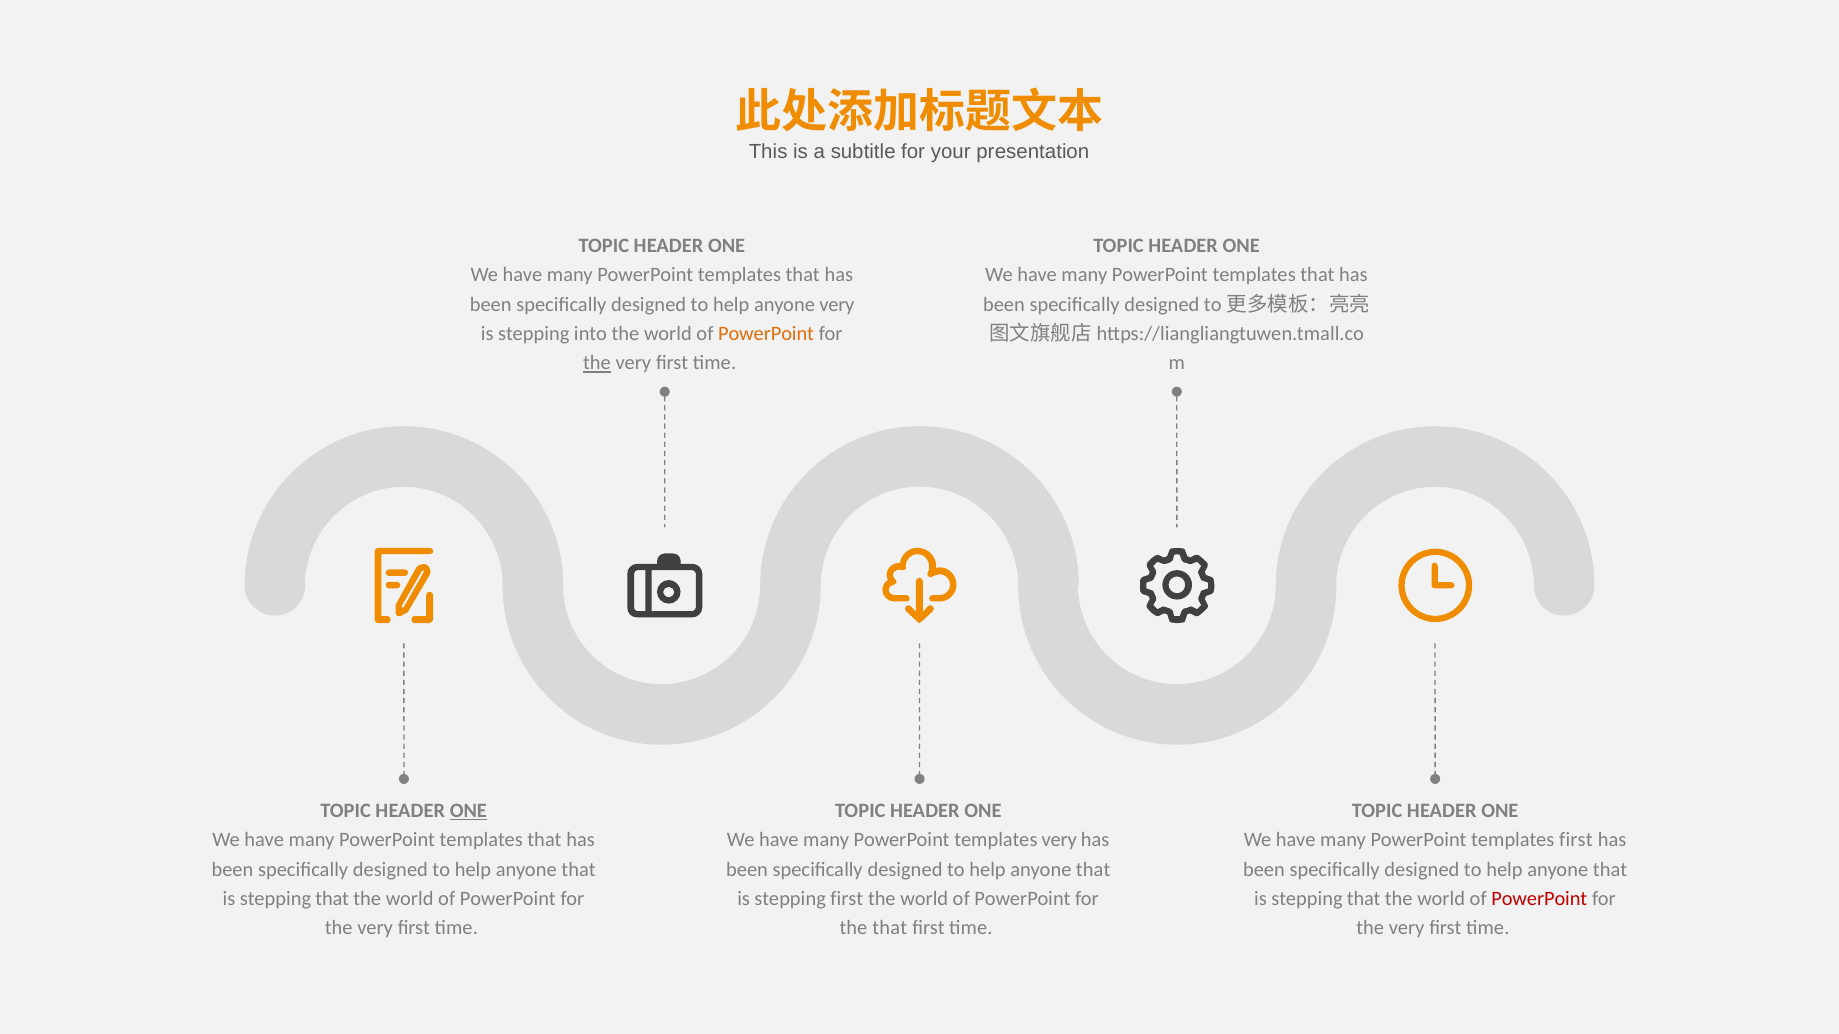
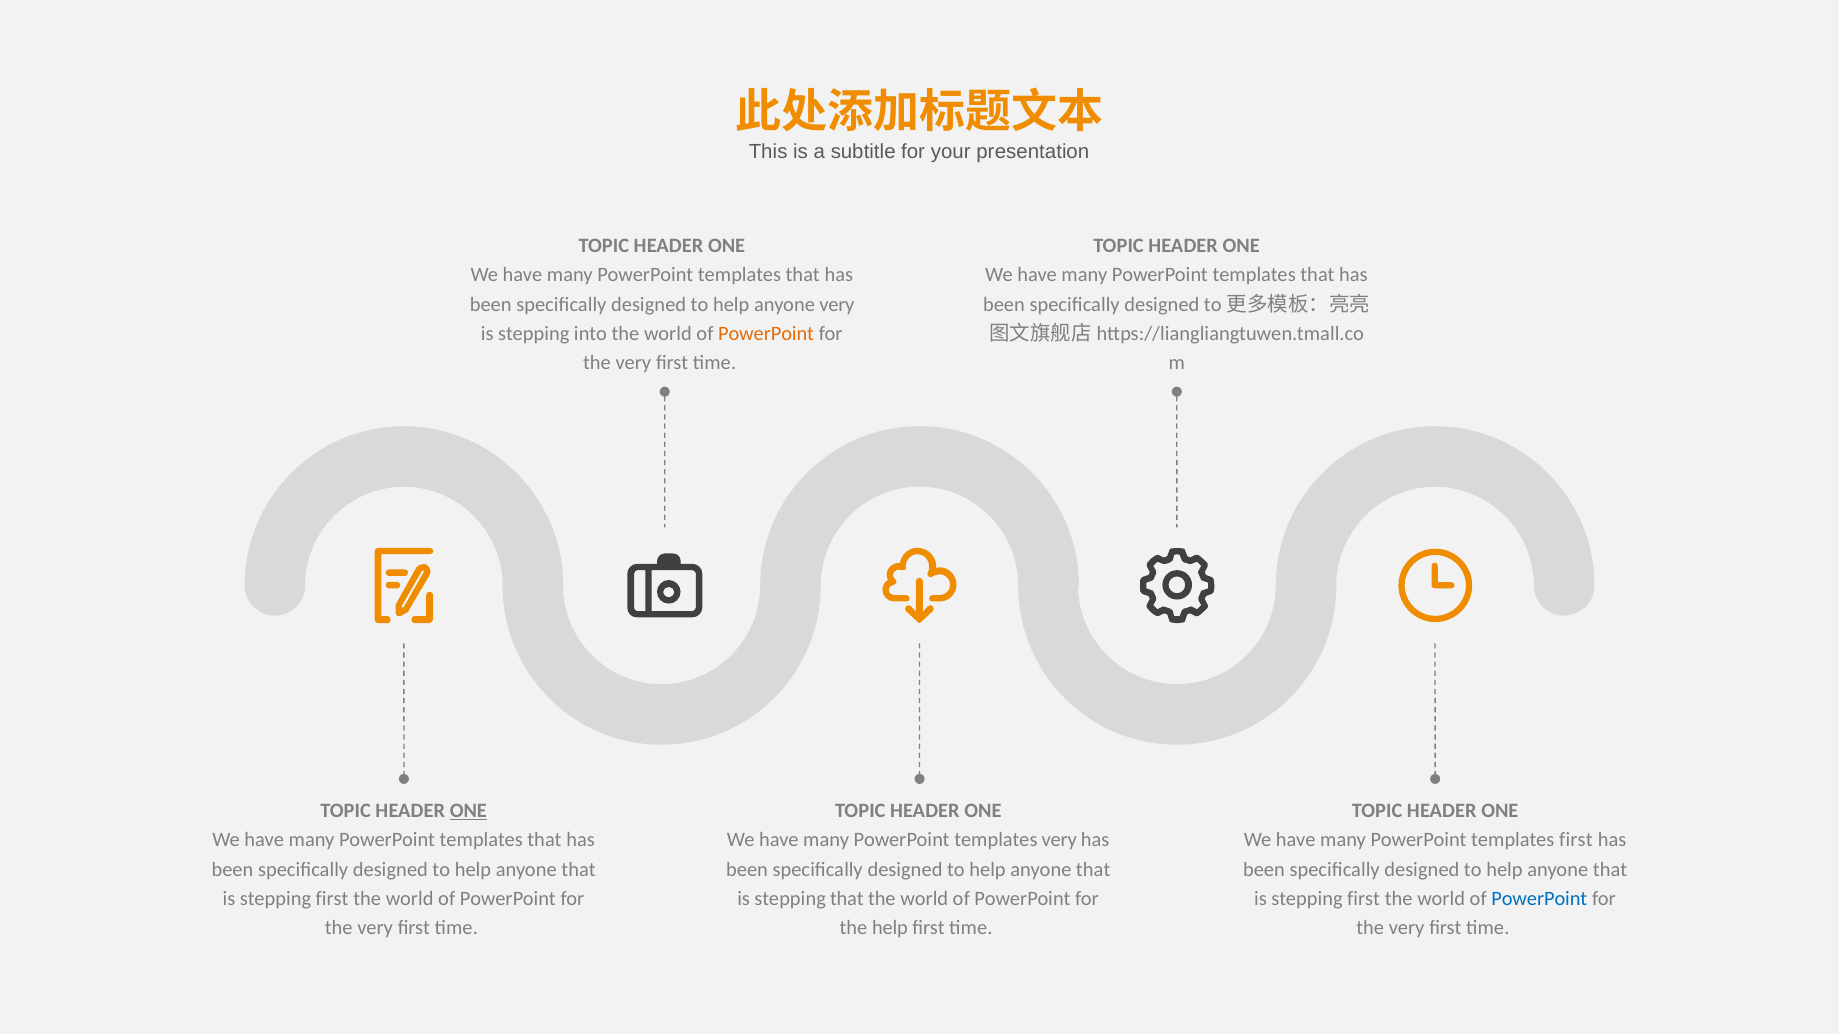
the underline: present -> none (597, 363)
that: that -> first (332, 899)
stepping first: first -> that (847, 899)
that: that -> first (1364, 899)
PowerPoint colour: red -> blue (1539, 899)
the that: that -> help (890, 928)
